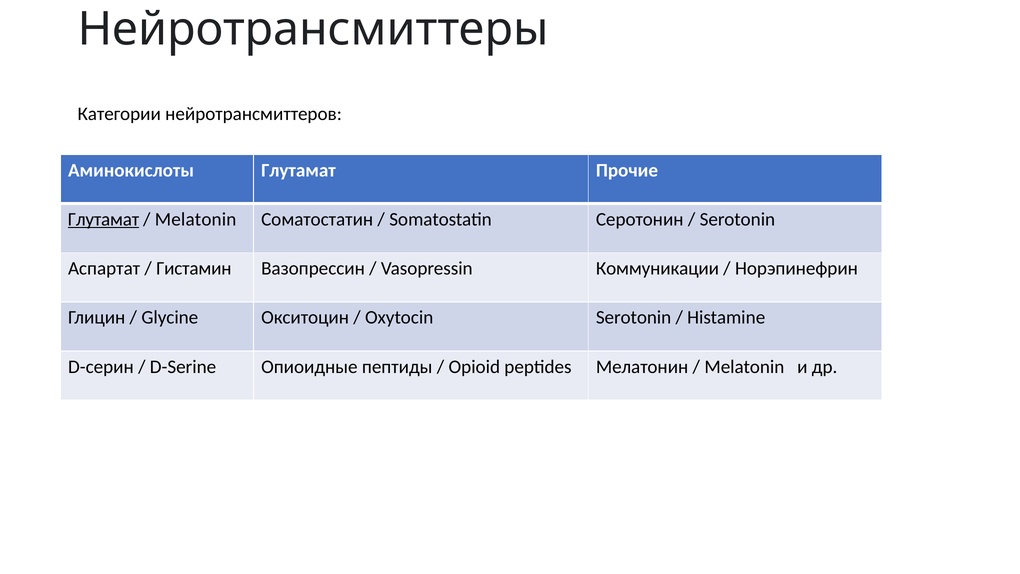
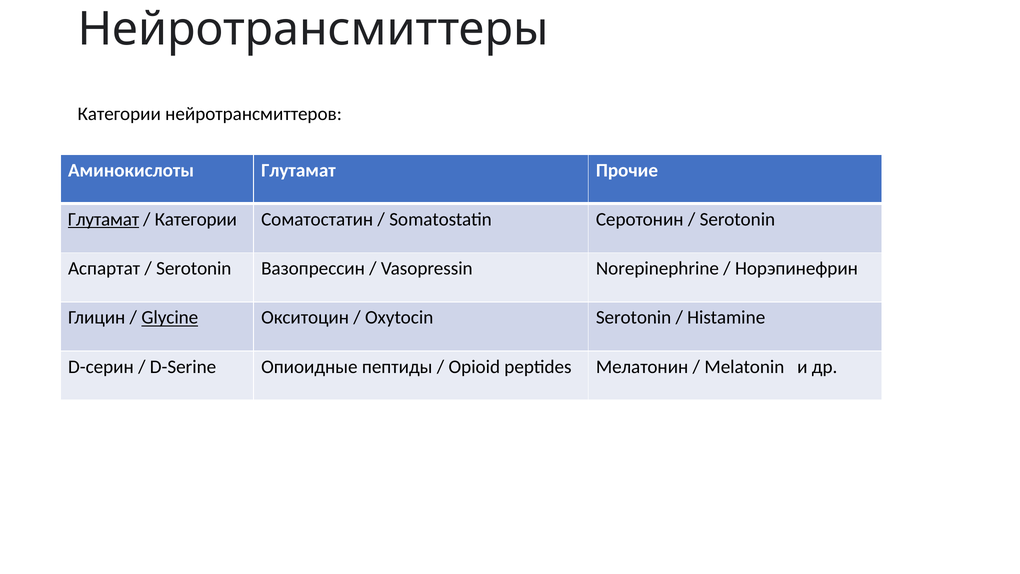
Melatonin: Melatonin -> Категории (196, 219)
Гистамин: Гистамин -> Serotonin (194, 268)
Коммуникации: Коммуникации -> Norepinephrine (657, 268)
Glycine underline: none -> present (170, 317)
